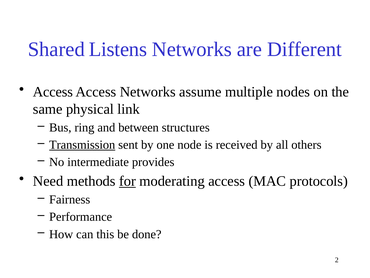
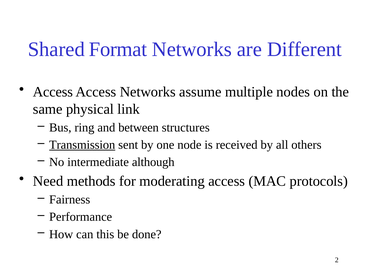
Listens: Listens -> Format (118, 49)
provides: provides -> although (153, 162)
for underline: present -> none (127, 181)
